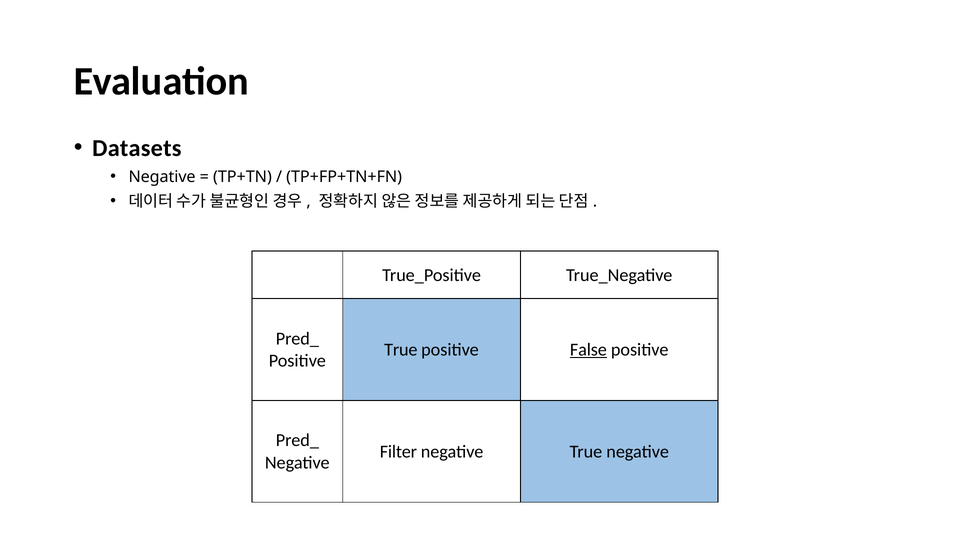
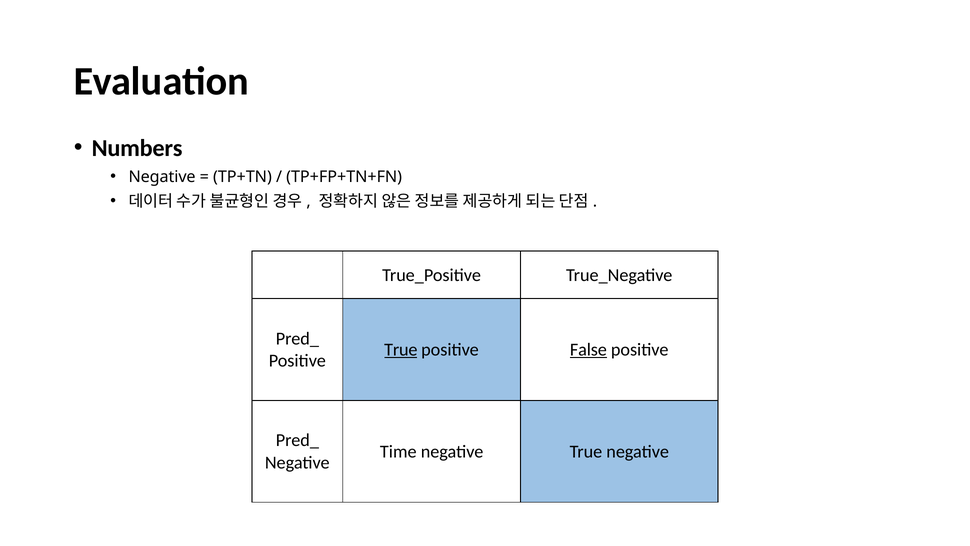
Datasets: Datasets -> Numbers (137, 148)
True underline: none -> present (401, 350)
Filter: Filter -> Time (398, 451)
